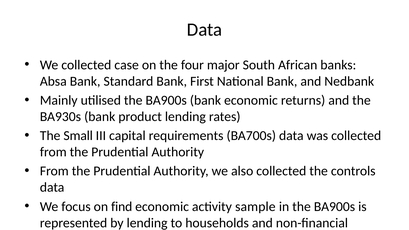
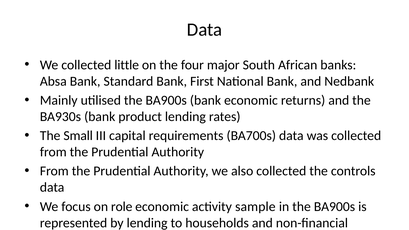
case: case -> little (127, 65)
find: find -> role (122, 207)
